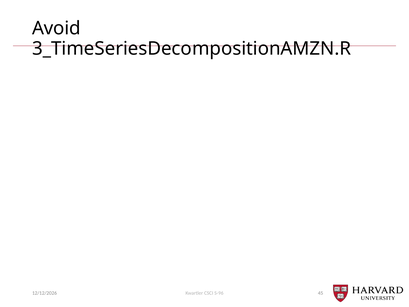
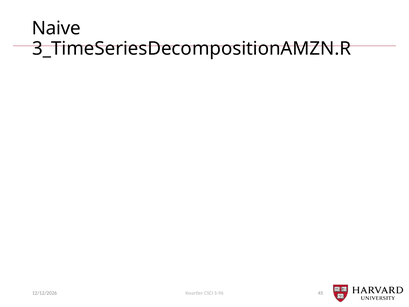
Avoid: Avoid -> Naive (56, 28)
